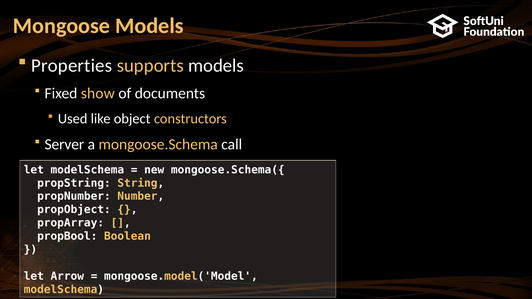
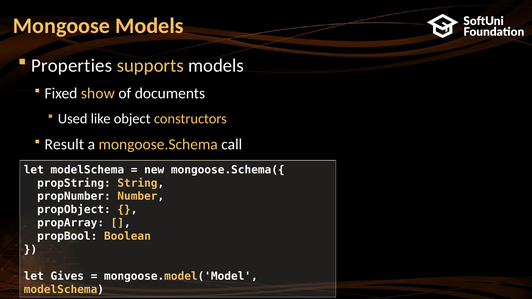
Server: Server -> Result (64, 145)
Arrow: Arrow -> Gives (67, 276)
